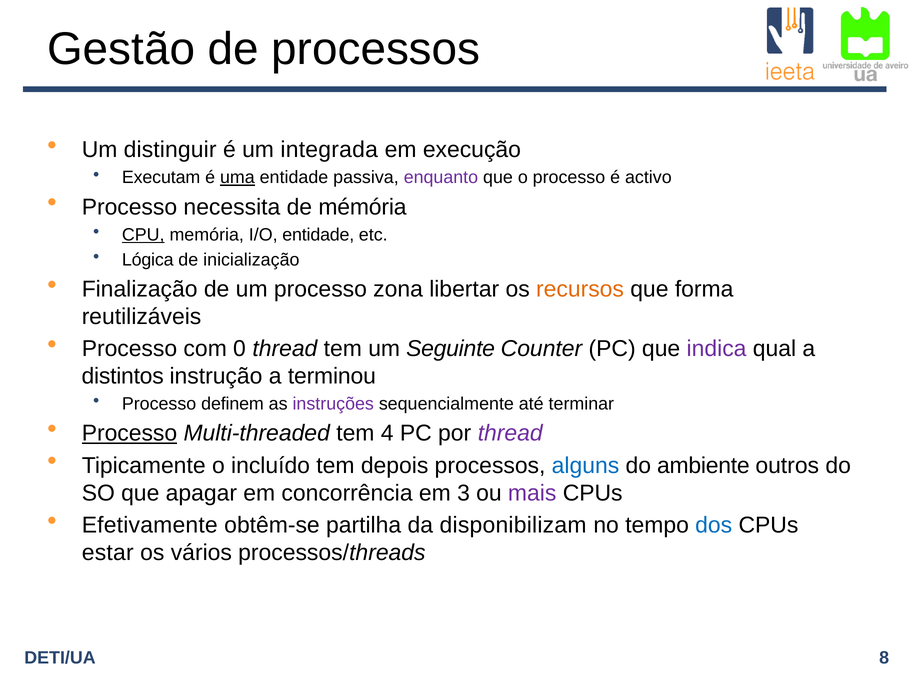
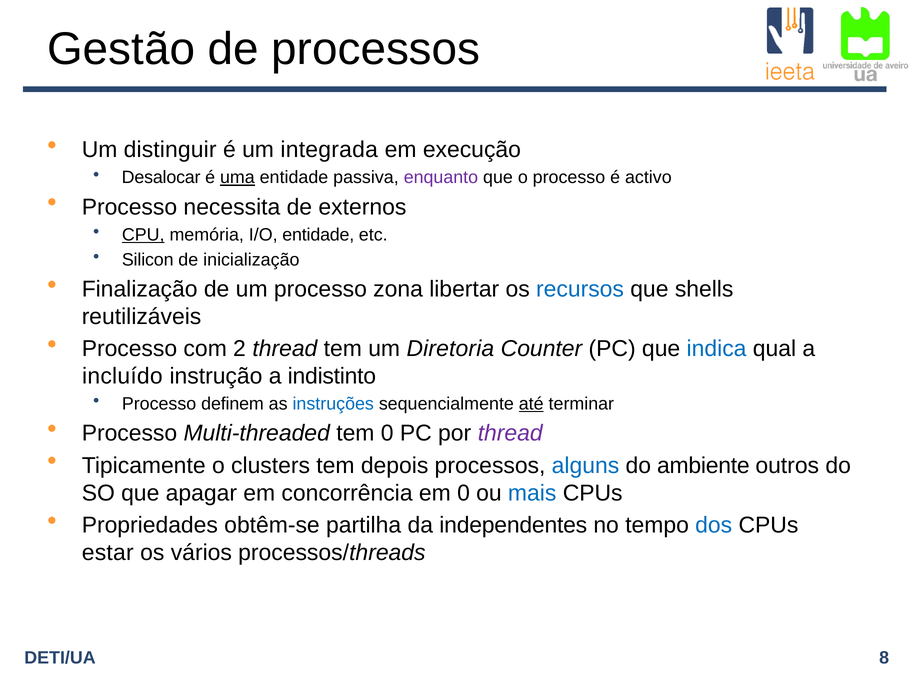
Executam: Executam -> Desalocar (161, 178)
mémória: mémória -> externos (362, 207)
Lógica: Lógica -> Silicon (148, 260)
recursos colour: orange -> blue (580, 289)
forma: forma -> shells (704, 289)
0: 0 -> 2 (239, 349)
Seguinte: Seguinte -> Diretoria (450, 349)
indica colour: purple -> blue (717, 349)
distintos: distintos -> incluído (122, 376)
terminou: terminou -> indistinto (332, 376)
instruções colour: purple -> blue (333, 404)
até underline: none -> present (531, 404)
Processo underline: present -> none (129, 433)
tem 4: 4 -> 0 (387, 433)
incluído: incluído -> clusters (271, 465)
em 3: 3 -> 0 (464, 493)
mais colour: purple -> blue (532, 493)
Efetivamente: Efetivamente -> Propriedades (150, 525)
disponibilizam: disponibilizam -> independentes (513, 525)
